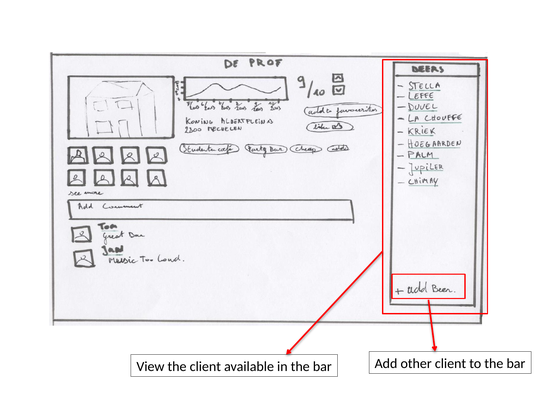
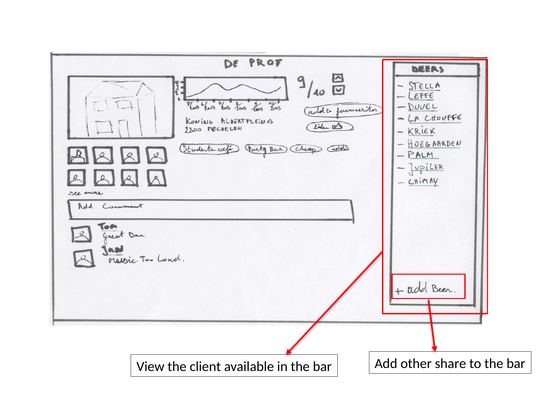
other client: client -> share (451, 364)
